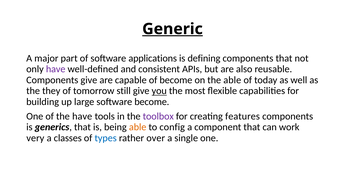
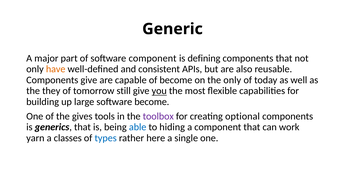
Generic underline: present -> none (172, 29)
software applications: applications -> component (153, 58)
have colour: purple -> orange (56, 69)
the able: able -> only (232, 80)
the have: have -> gives (82, 116)
features: features -> optional (242, 116)
able colour: orange -> blue (138, 127)
config: config -> hiding (172, 127)
very: very -> yarn (35, 138)
over: over -> here (156, 138)
